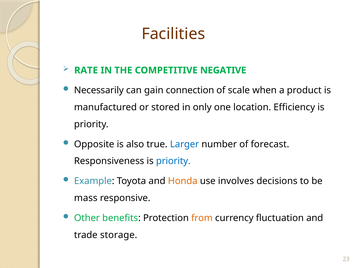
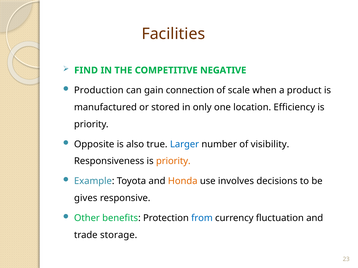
RATE: RATE -> FIND (86, 70)
Necessarily: Necessarily -> Production (99, 90)
forecast: forecast -> visibility (270, 144)
priority colour: blue -> orange (173, 161)
mass: mass -> gives (86, 198)
from colour: orange -> blue (202, 218)
